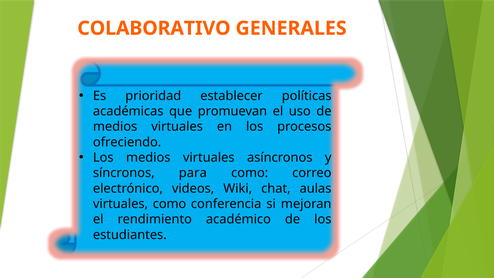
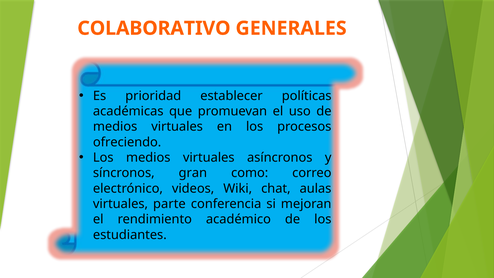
para: para -> gran (193, 173)
virtuales como: como -> parte (169, 204)
